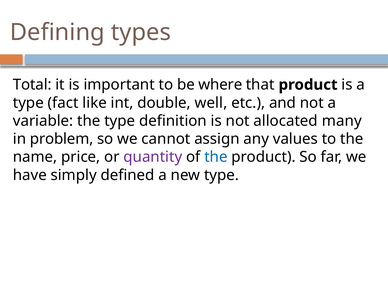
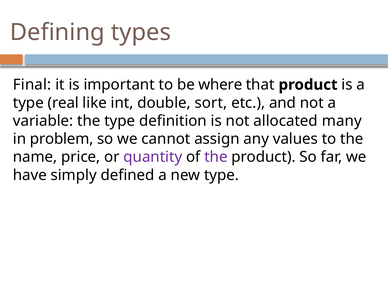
Total: Total -> Final (32, 85)
fact: fact -> real (63, 103)
well: well -> sort (211, 103)
the colour: blue -> purple (216, 157)
